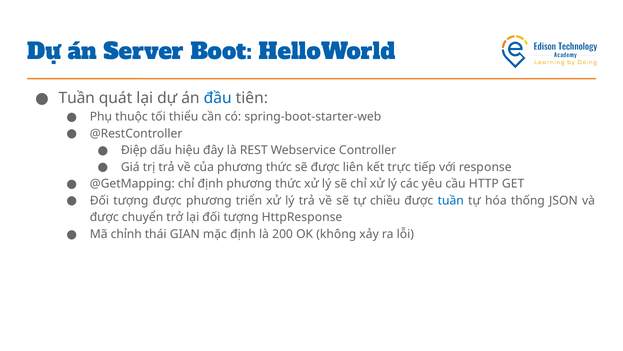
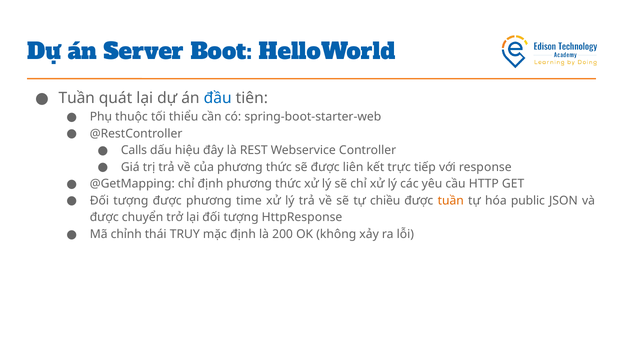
Điệp: Điệp -> Calls (134, 150)
triển: triển -> time (249, 200)
tuần colour: blue -> orange (451, 200)
thống: thống -> public (528, 200)
GIAN: GIAN -> TRUY (185, 234)
